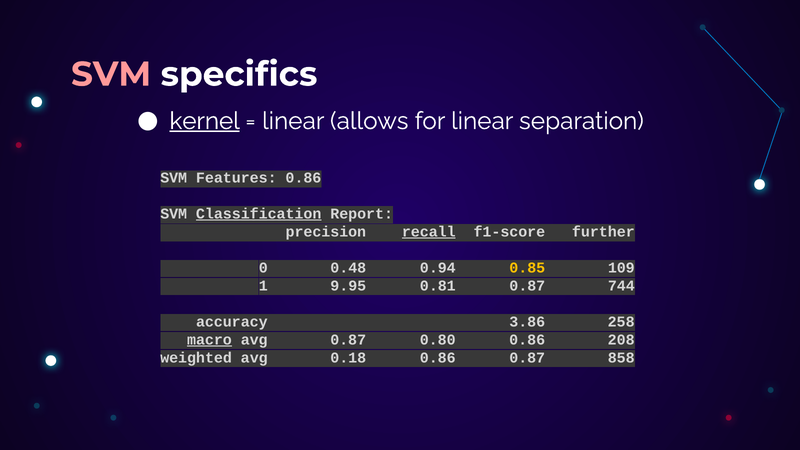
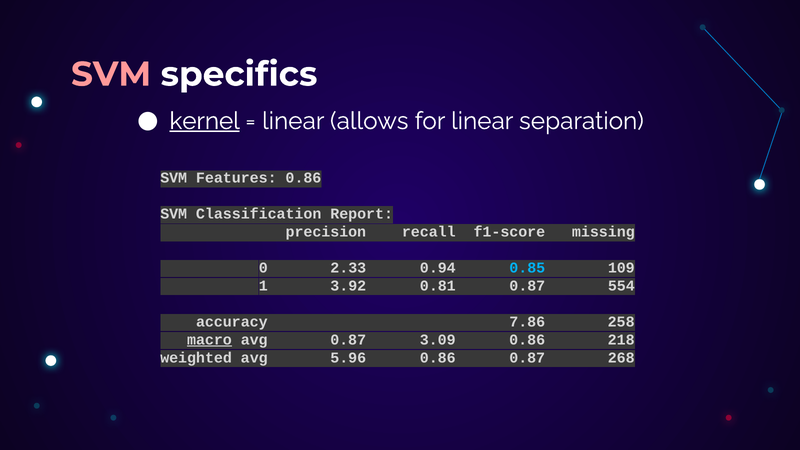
Classification underline: present -> none (259, 214)
recall underline: present -> none (429, 232)
further: further -> missing (603, 232)
0.48: 0.48 -> 2.33 (348, 268)
0.85 colour: yellow -> light blue (527, 268)
9.95: 9.95 -> 3.92 (348, 286)
744: 744 -> 554 (621, 286)
3.86: 3.86 -> 7.86 (527, 322)
0.80: 0.80 -> 3.09 (438, 340)
208: 208 -> 218 (621, 340)
0.18: 0.18 -> 5.96 (348, 358)
858: 858 -> 268 (621, 358)
